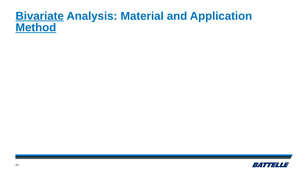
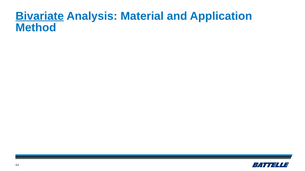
Method underline: present -> none (36, 28)
